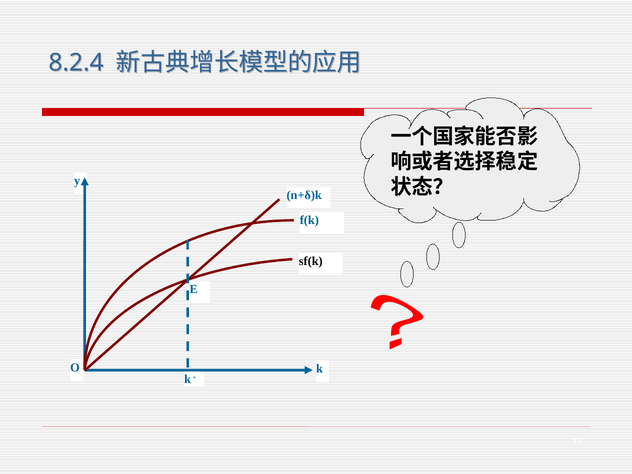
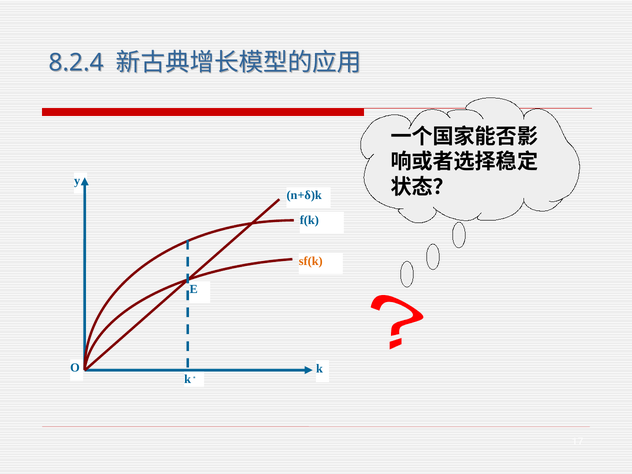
sf(k colour: black -> orange (311, 261)
